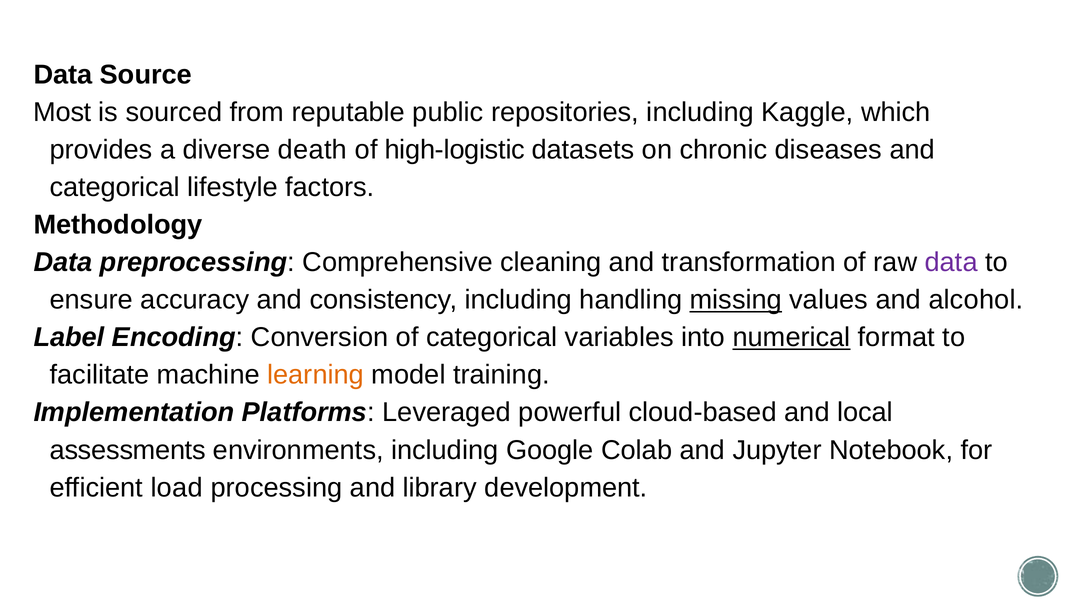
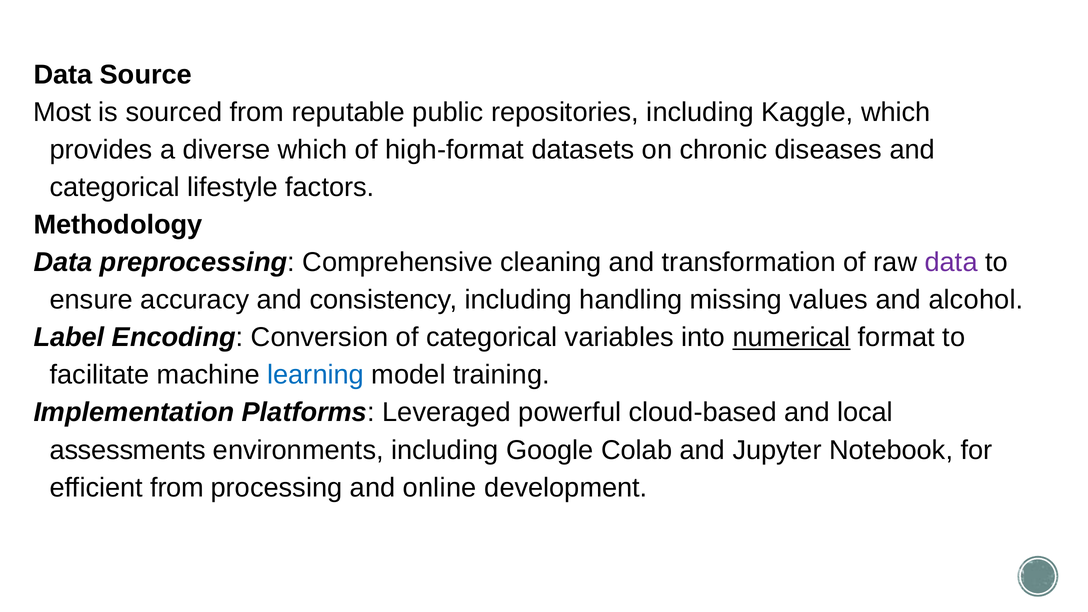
diverse death: death -> which (313, 150)
high-logistic: high-logistic -> high-format (455, 150)
missing underline: present -> none (736, 300)
learning colour: orange -> blue (316, 375)
efficient load: load -> from (177, 488)
library: library -> online (440, 488)
